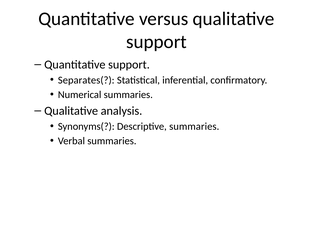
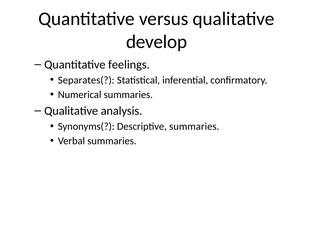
support: support -> develop (157, 42)
Quantitative support: support -> feelings (129, 64)
